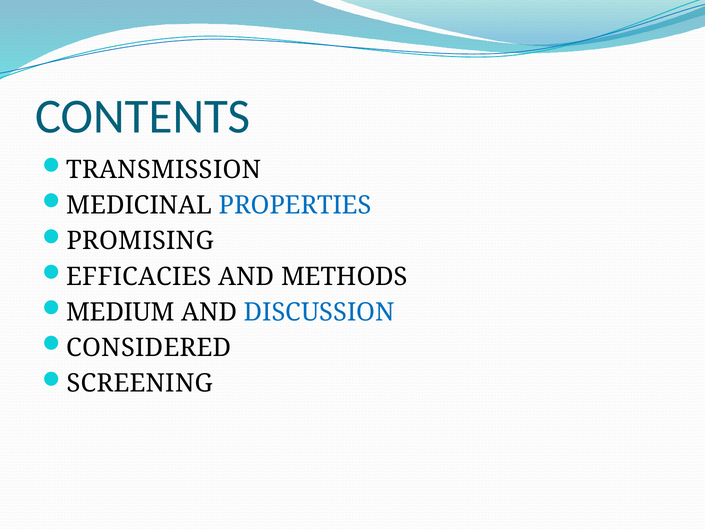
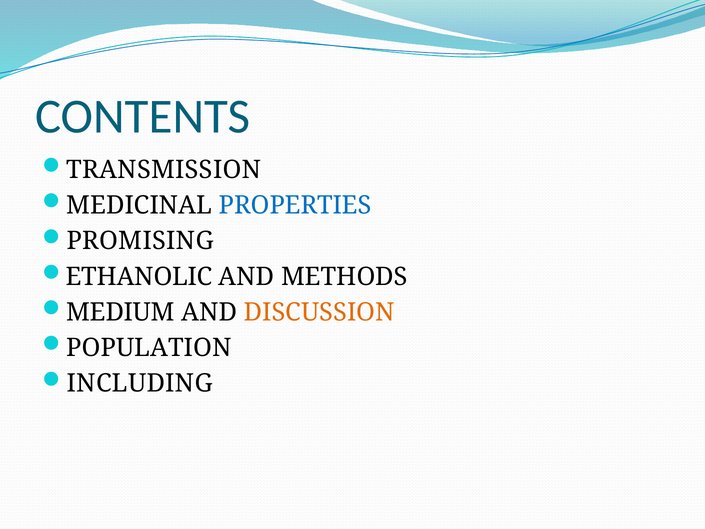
EFFICACIES: EFFICACIES -> ETHANOLIC (139, 277)
DISCUSSION colour: blue -> orange (319, 312)
CONSIDERED: CONSIDERED -> POPULATION (149, 348)
SCREENING: SCREENING -> INCLUDING (140, 383)
